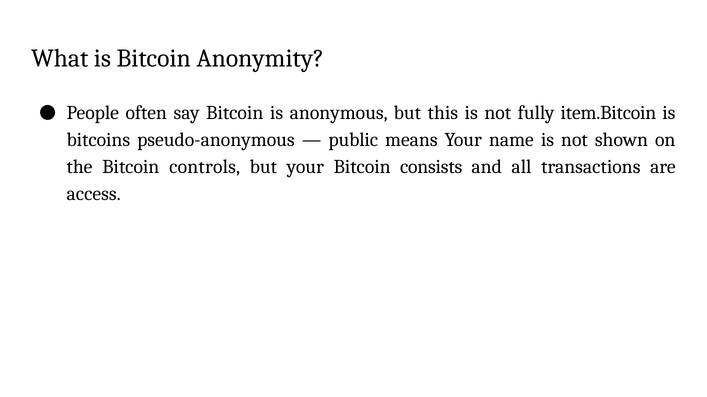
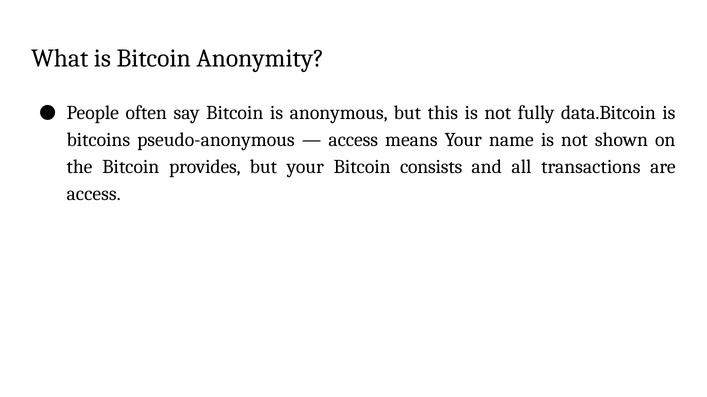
item.Bitcoin: item.Bitcoin -> data.Bitcoin (608, 113)
public: public -> access (353, 140)
controls: controls -> provides (205, 167)
